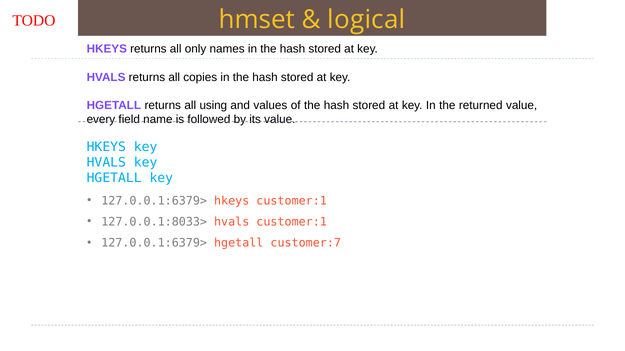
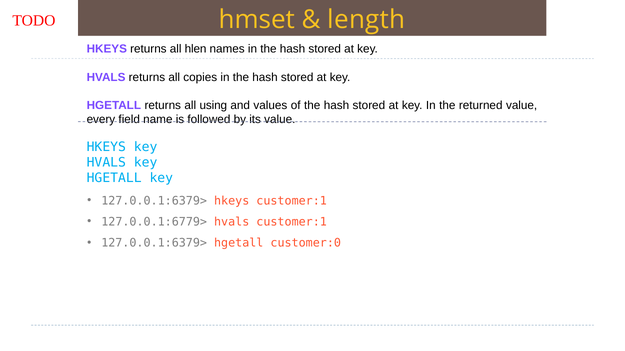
logical: logical -> length (366, 20)
only: only -> hlen (196, 49)
127.0.0.1:8033>: 127.0.0.1:8033> -> 127.0.0.1:6779> (154, 222)
customer:7: customer:7 -> customer:0 (306, 243)
